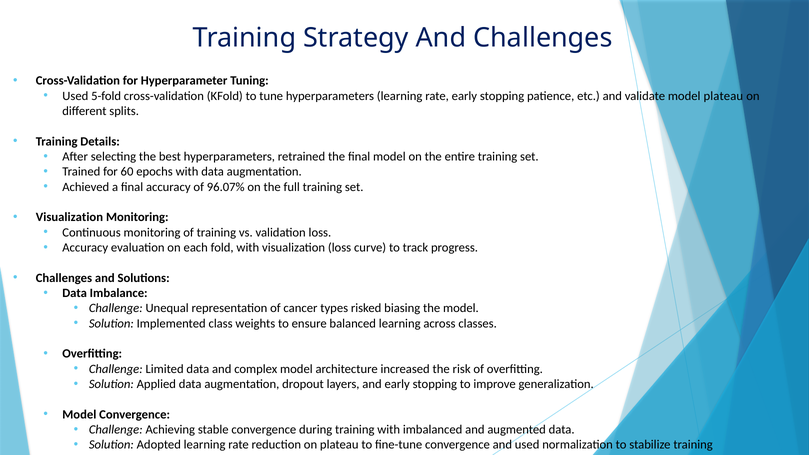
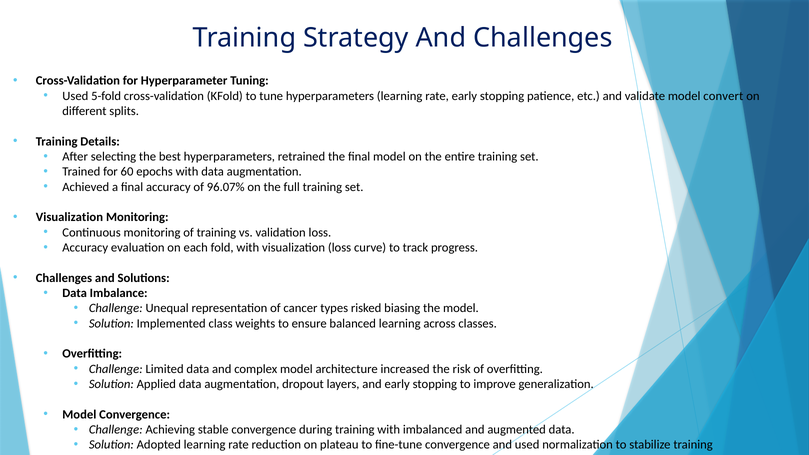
model plateau: plateau -> convert (723, 96)
